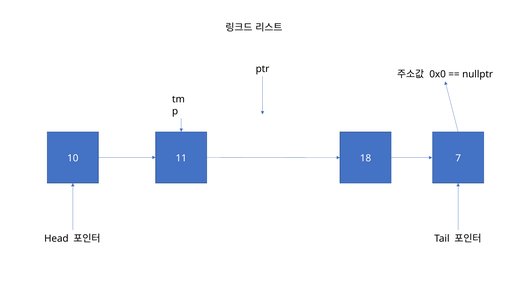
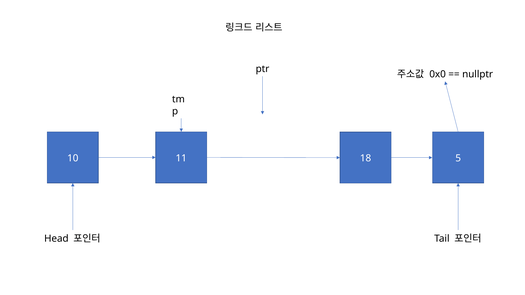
7: 7 -> 5 (458, 158)
